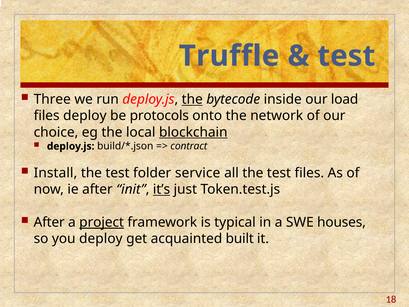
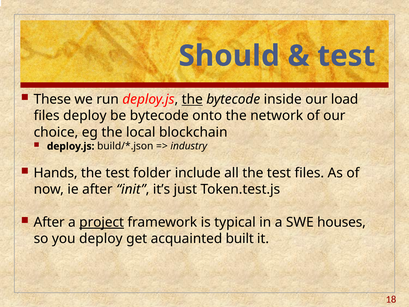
Truffle: Truffle -> Should (229, 56)
Three: Three -> These (52, 99)
be protocols: protocols -> bytecode (159, 116)
blockchain underline: present -> none (193, 132)
contract: contract -> industry (189, 146)
Install: Install -> Hands (56, 173)
service: service -> include (198, 173)
it’s underline: present -> none (162, 189)
